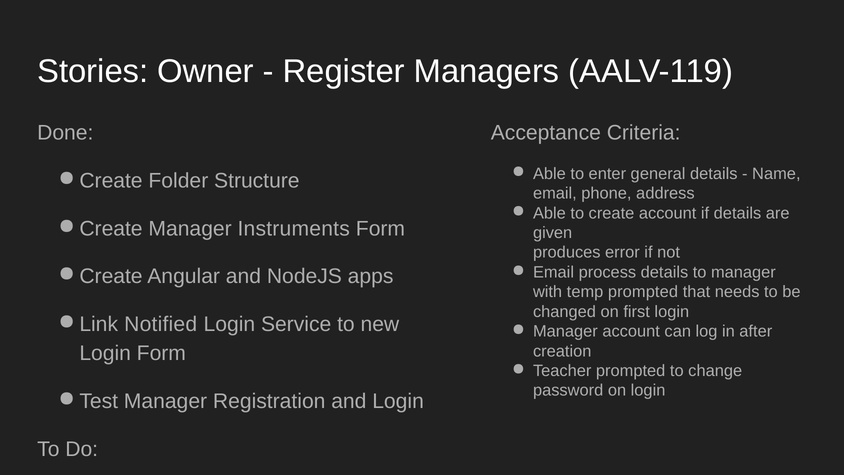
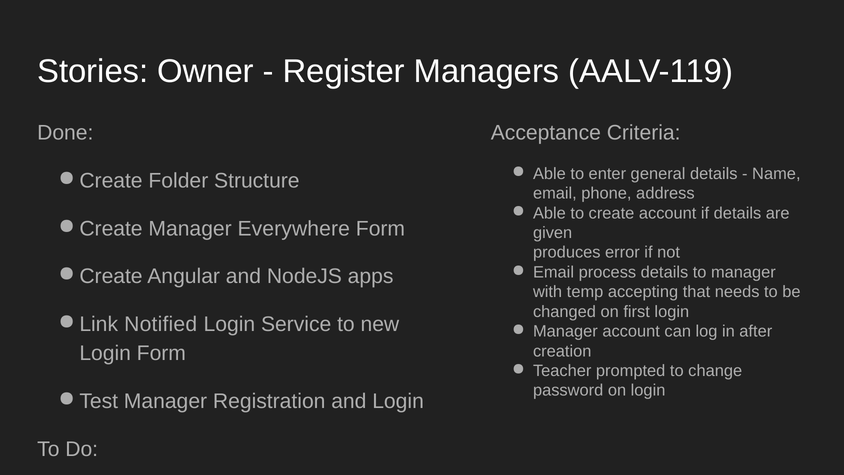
Instruments: Instruments -> Everywhere (294, 228)
temp prompted: prompted -> accepting (643, 292)
